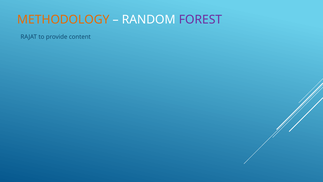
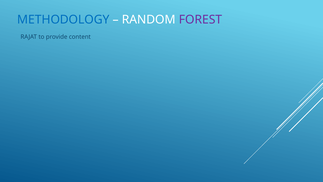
METHODOLOGY colour: orange -> blue (63, 20)
